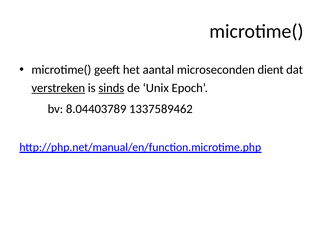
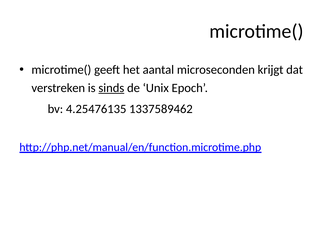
dient: dient -> krijgt (271, 70)
verstreken underline: present -> none (58, 88)
8.04403789: 8.04403789 -> 4.25476135 (96, 109)
